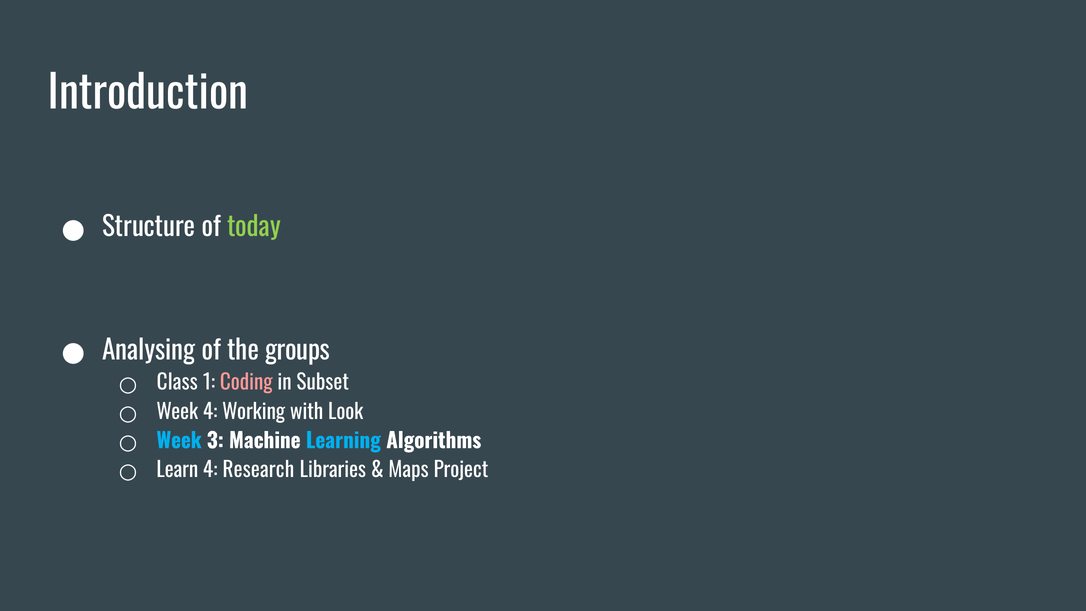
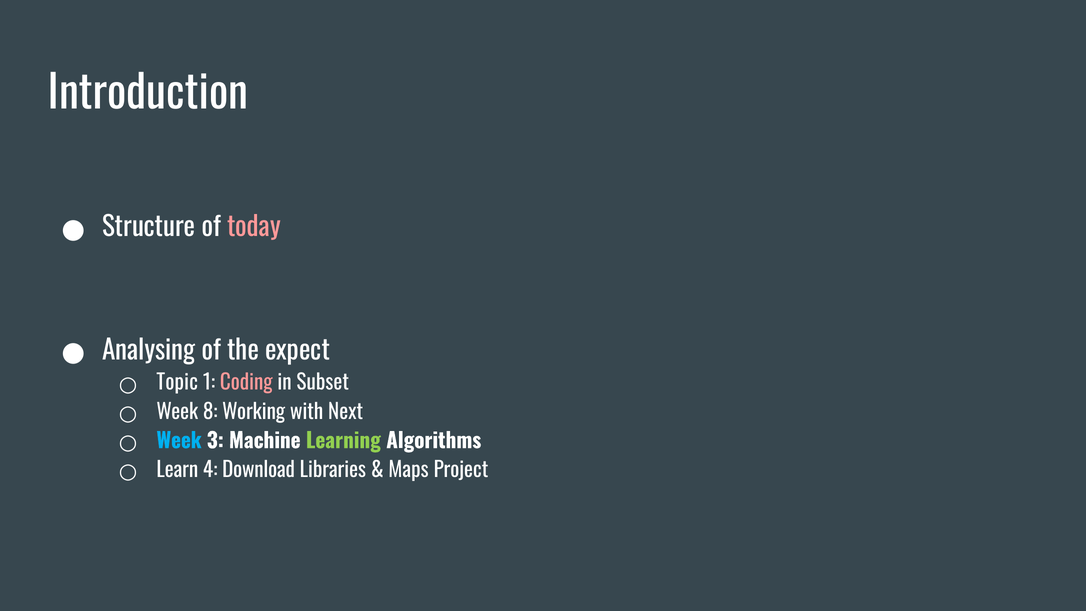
today colour: light green -> pink (254, 227)
groups: groups -> expect (297, 351)
Class: Class -> Topic (177, 383)
Week 4: 4 -> 8 (210, 412)
Look: Look -> Next (346, 412)
Learning colour: light blue -> light green (343, 441)
Research: Research -> Download (259, 470)
